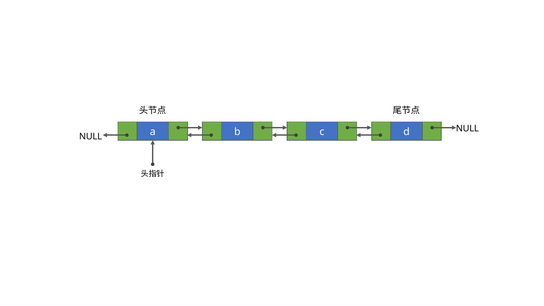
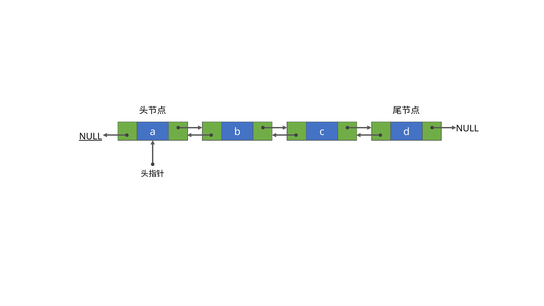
NULL underline: none -> present (91, 136)
